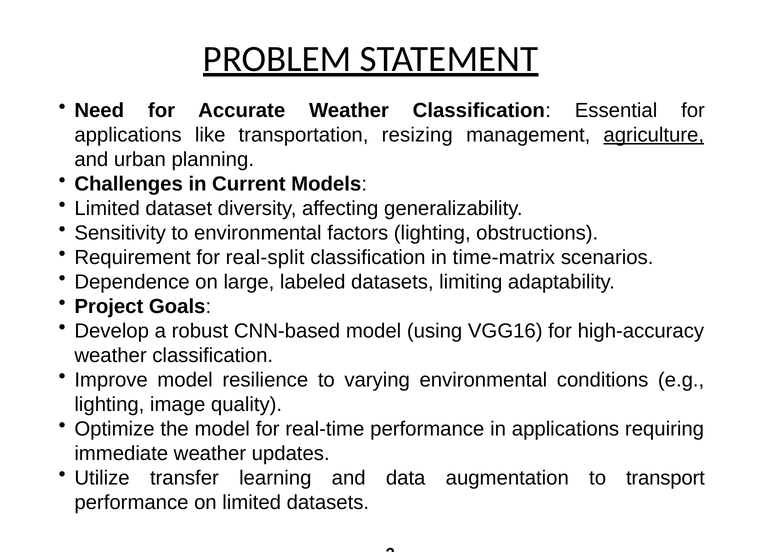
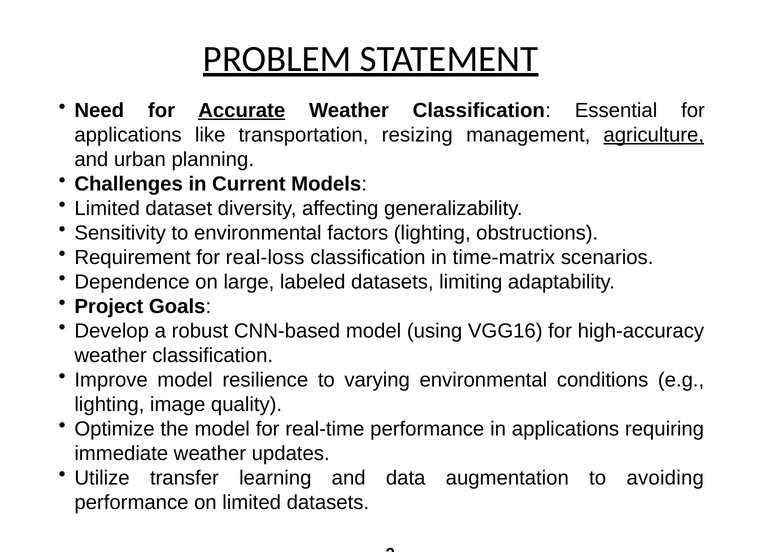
Accurate underline: none -> present (242, 110)
real-split: real-split -> real-loss (265, 257)
transport: transport -> avoiding (665, 477)
